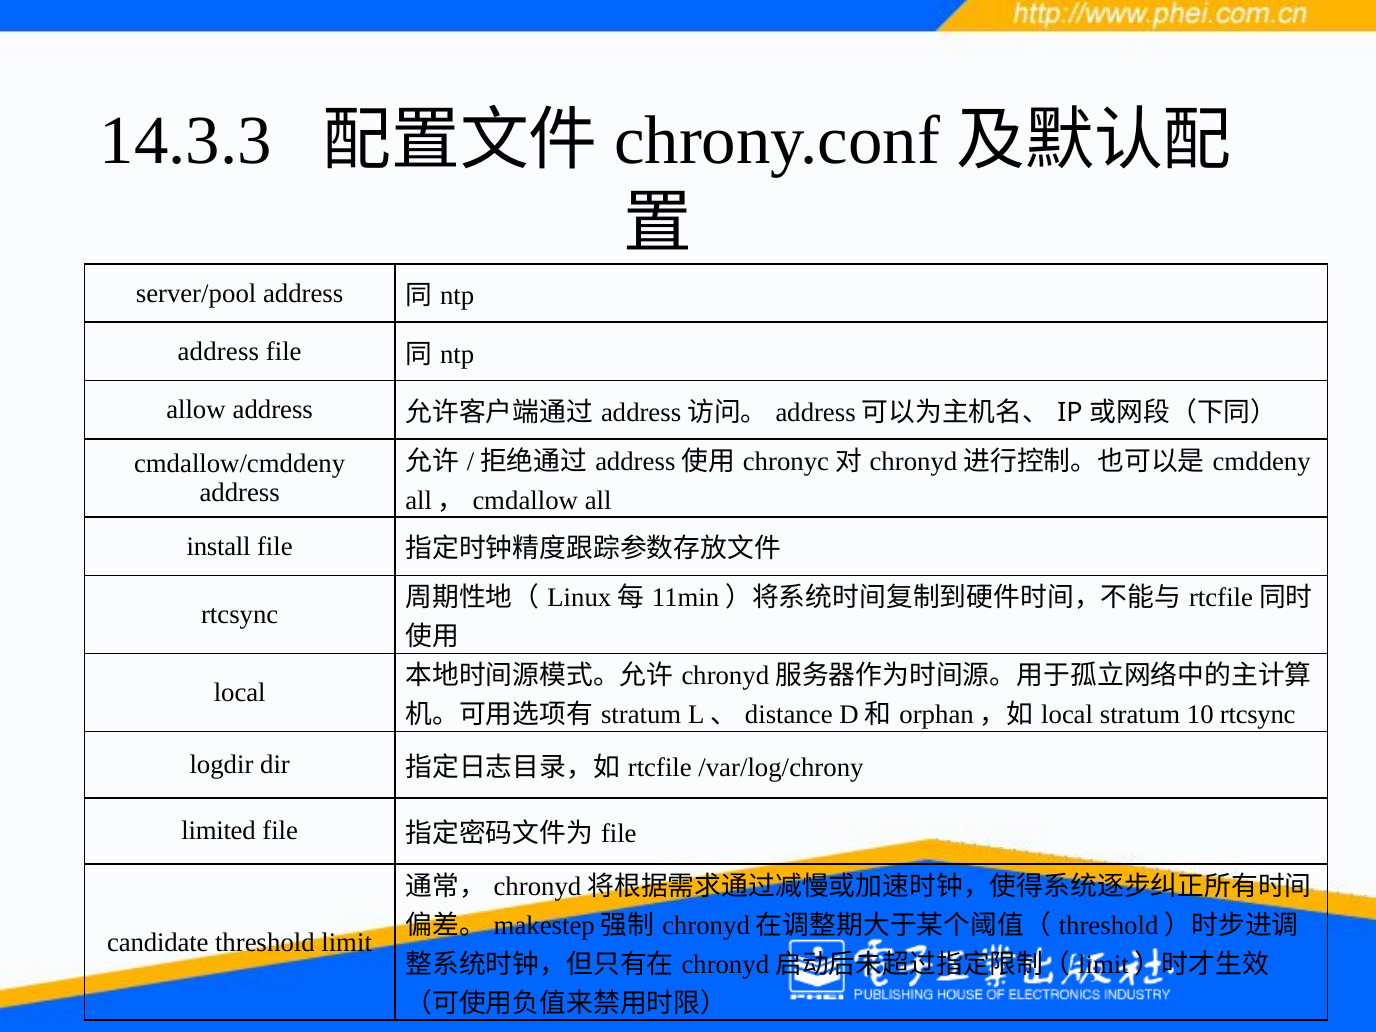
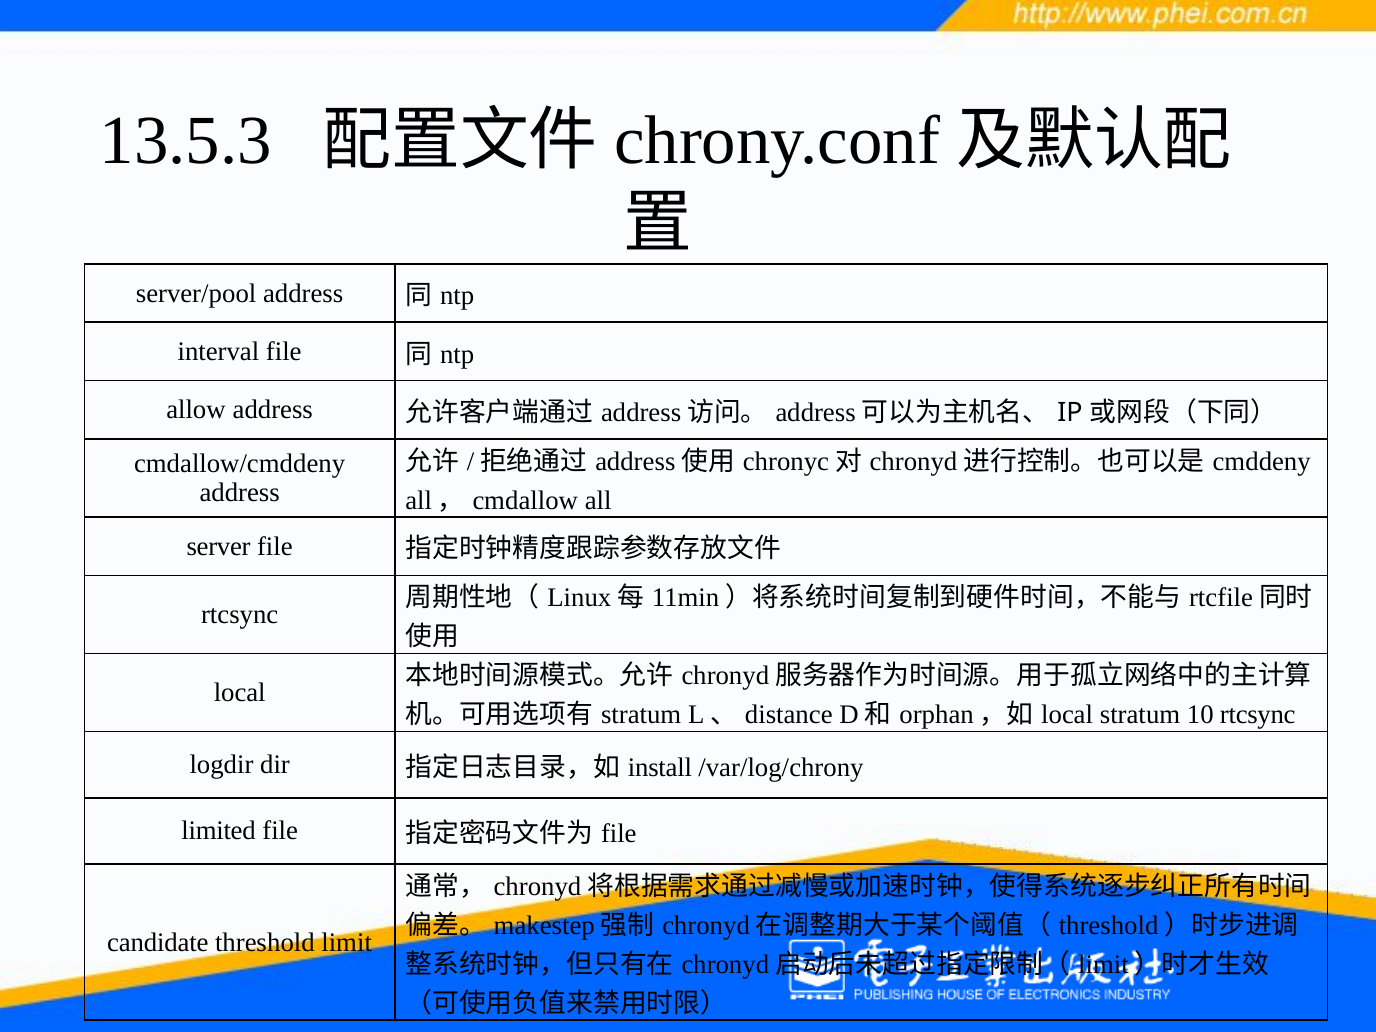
14.3.3: 14.3.3 -> 13.5.3 (186, 141)
address: address -> interval (218, 352)
install: install -> server (219, 546)
rtcfile: rtcfile -> install (660, 768)
